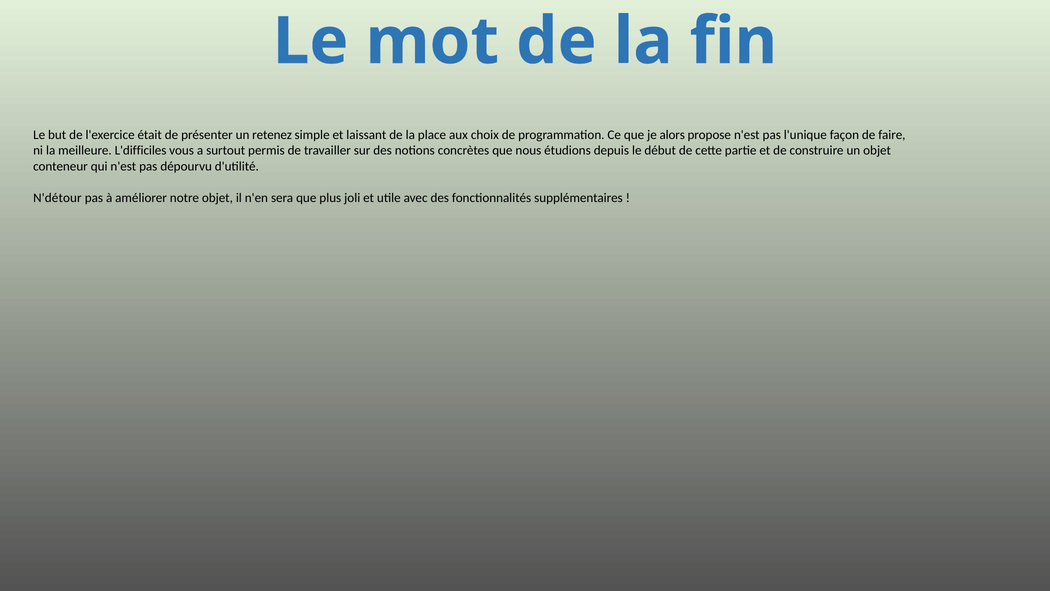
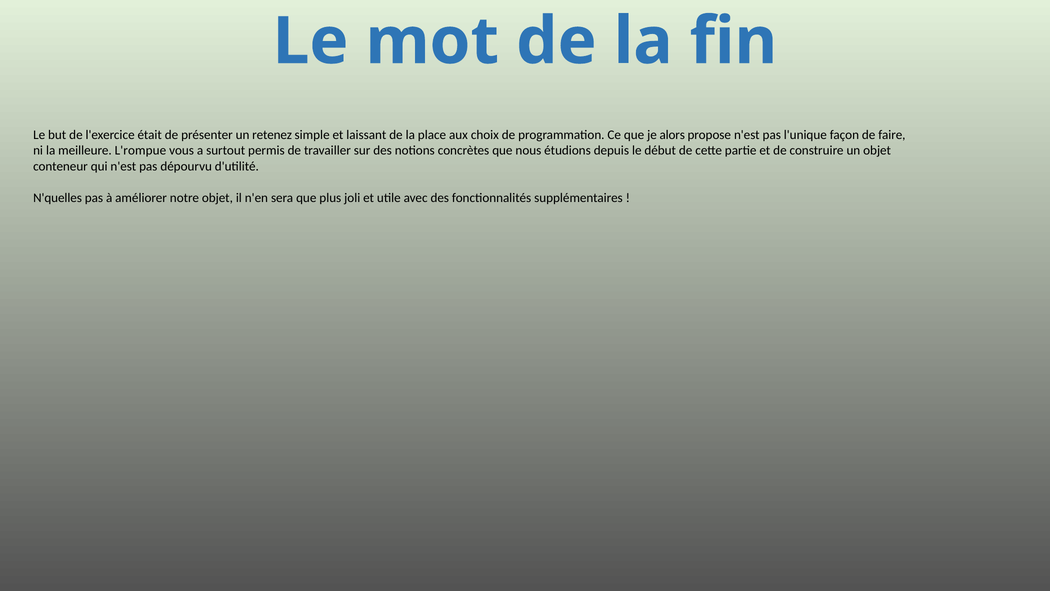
L'difficiles: L'difficiles -> L'rompue (140, 150)
N'détour: N'détour -> N'quelles (58, 198)
